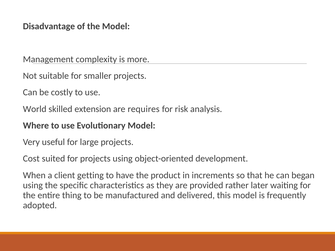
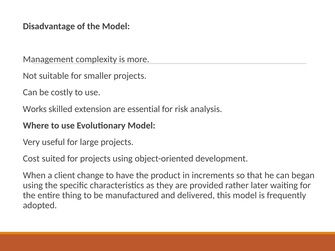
World: World -> Works (35, 109)
requires: requires -> essential (144, 109)
getting: getting -> change (91, 175)
